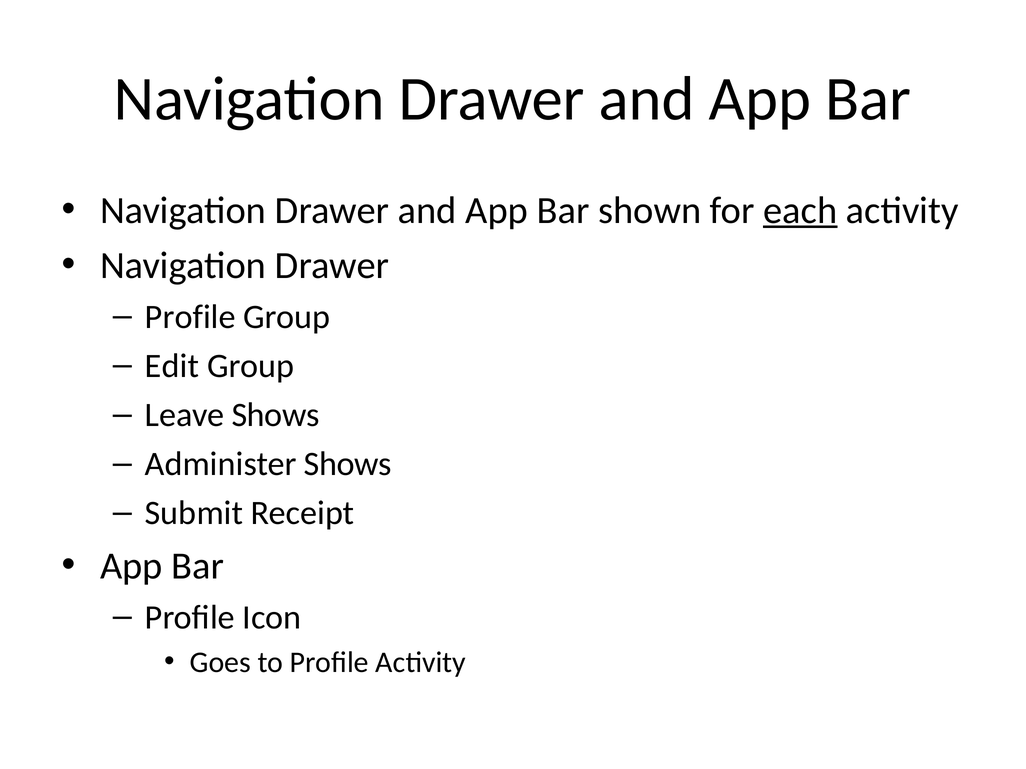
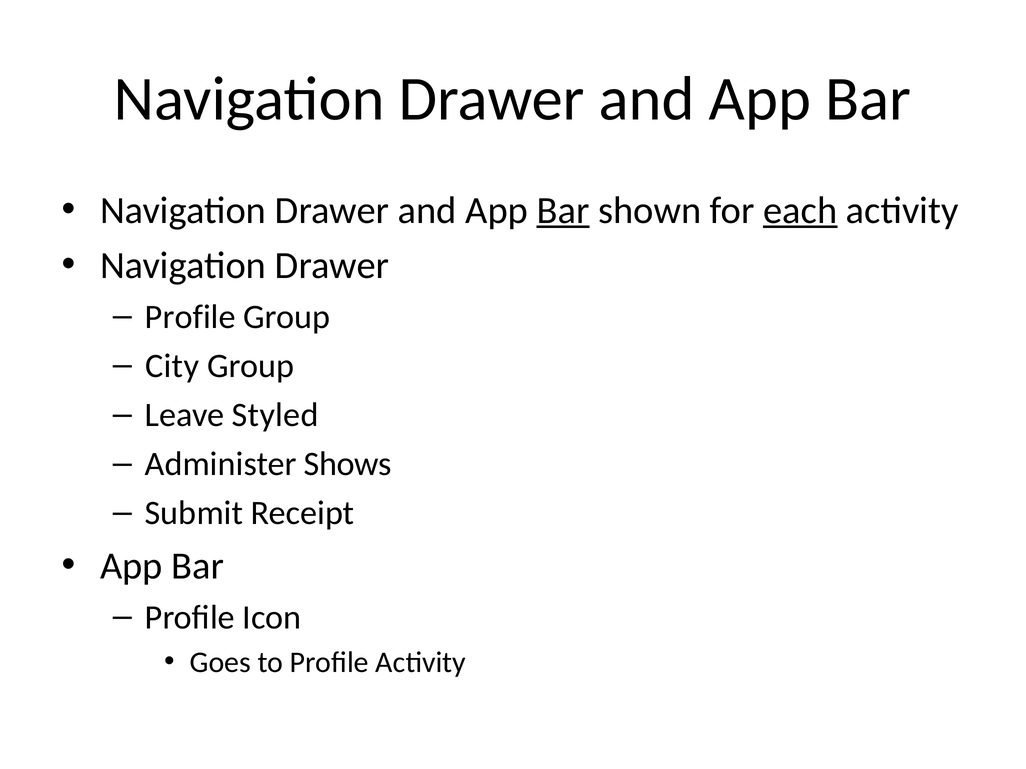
Bar underline: none -> present (563, 210)
Edit: Edit -> City (172, 366)
Leave Shows: Shows -> Styled (275, 415)
